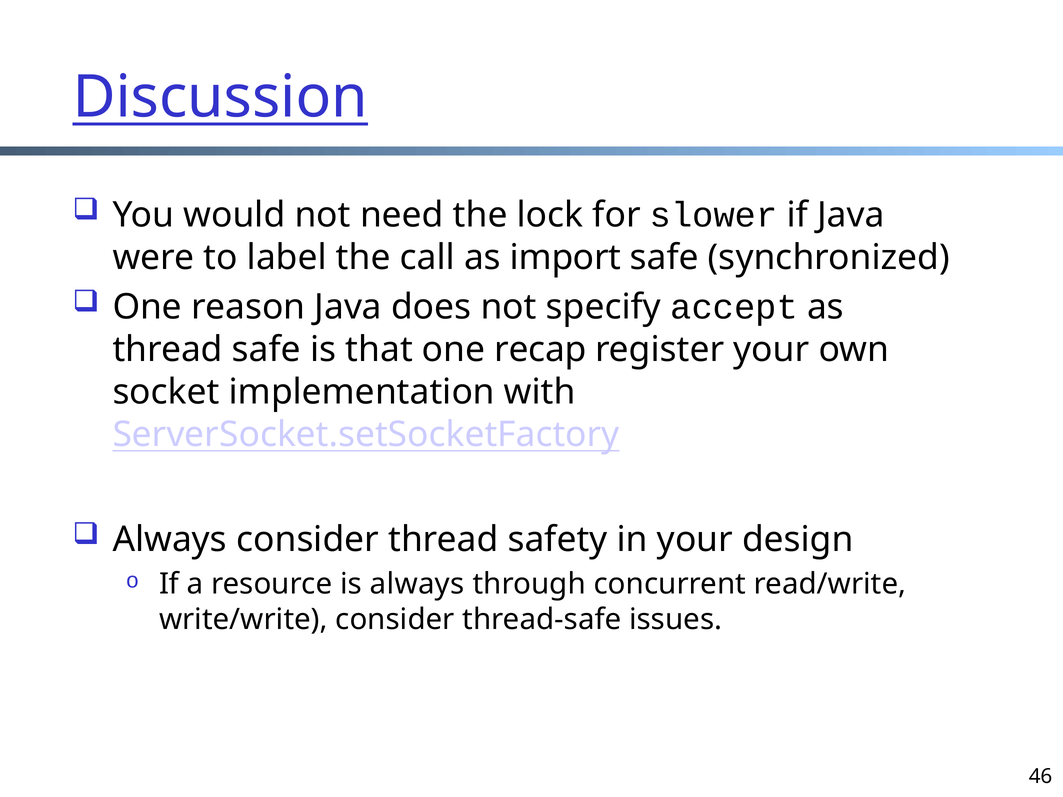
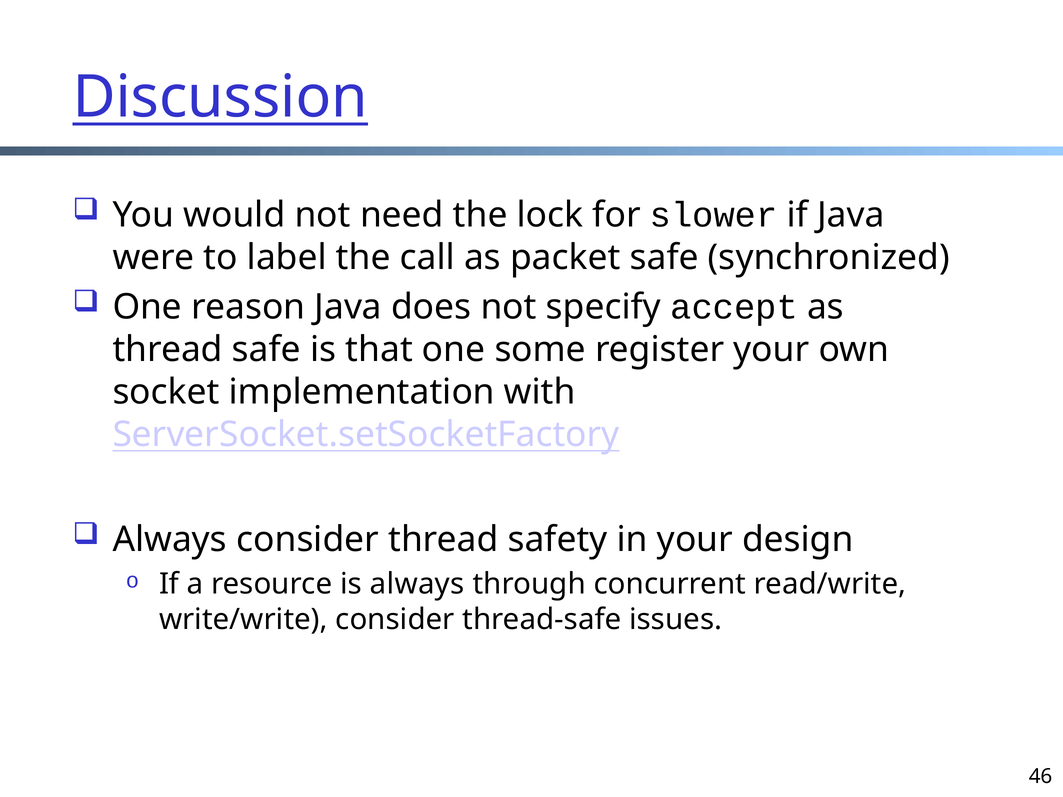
import: import -> packet (565, 258)
recap: recap -> some (540, 350)
